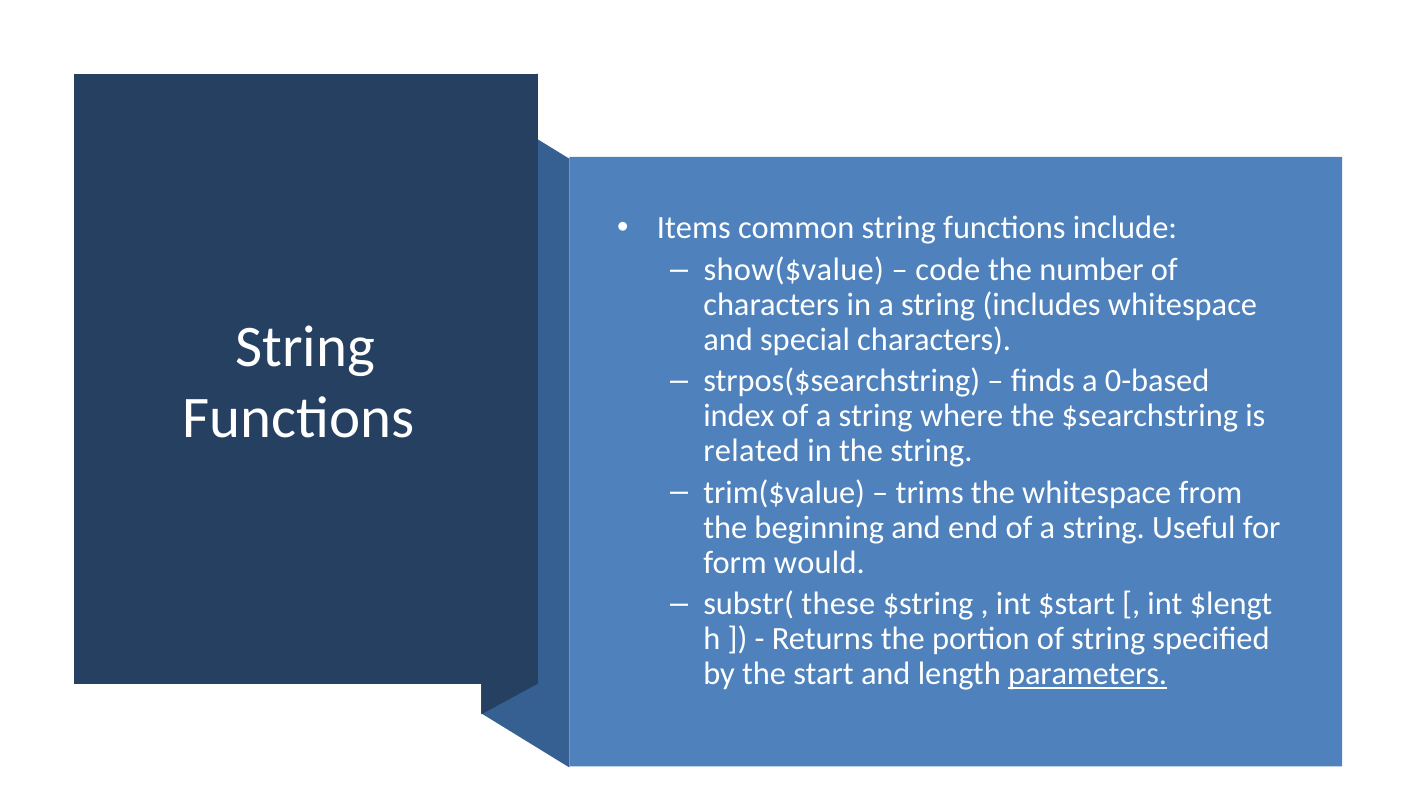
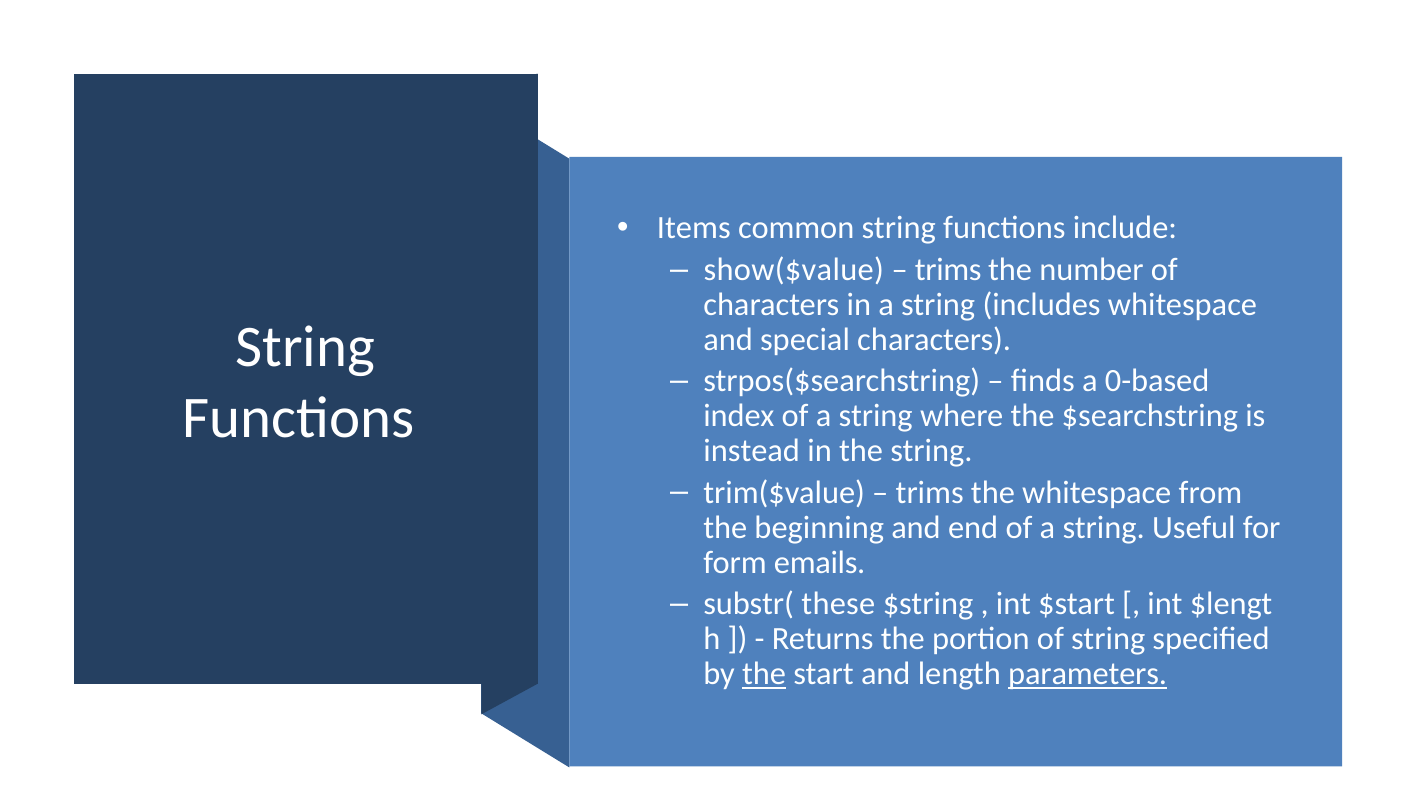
code: code -> trims (948, 270)
related: related -> instead (752, 451)
would: would -> emails (820, 563)
the underline: none -> present (764, 674)
